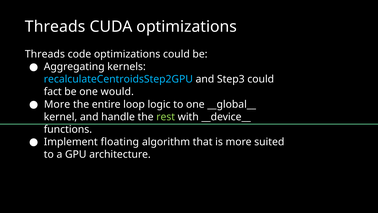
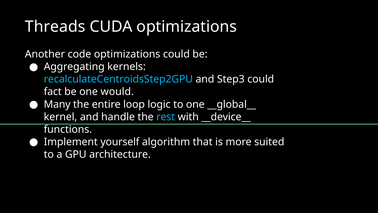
Threads: Threads -> Another (45, 54)
More: More -> Many (57, 104)
rest colour: light green -> light blue (166, 117)
floating: floating -> yourself (120, 142)
